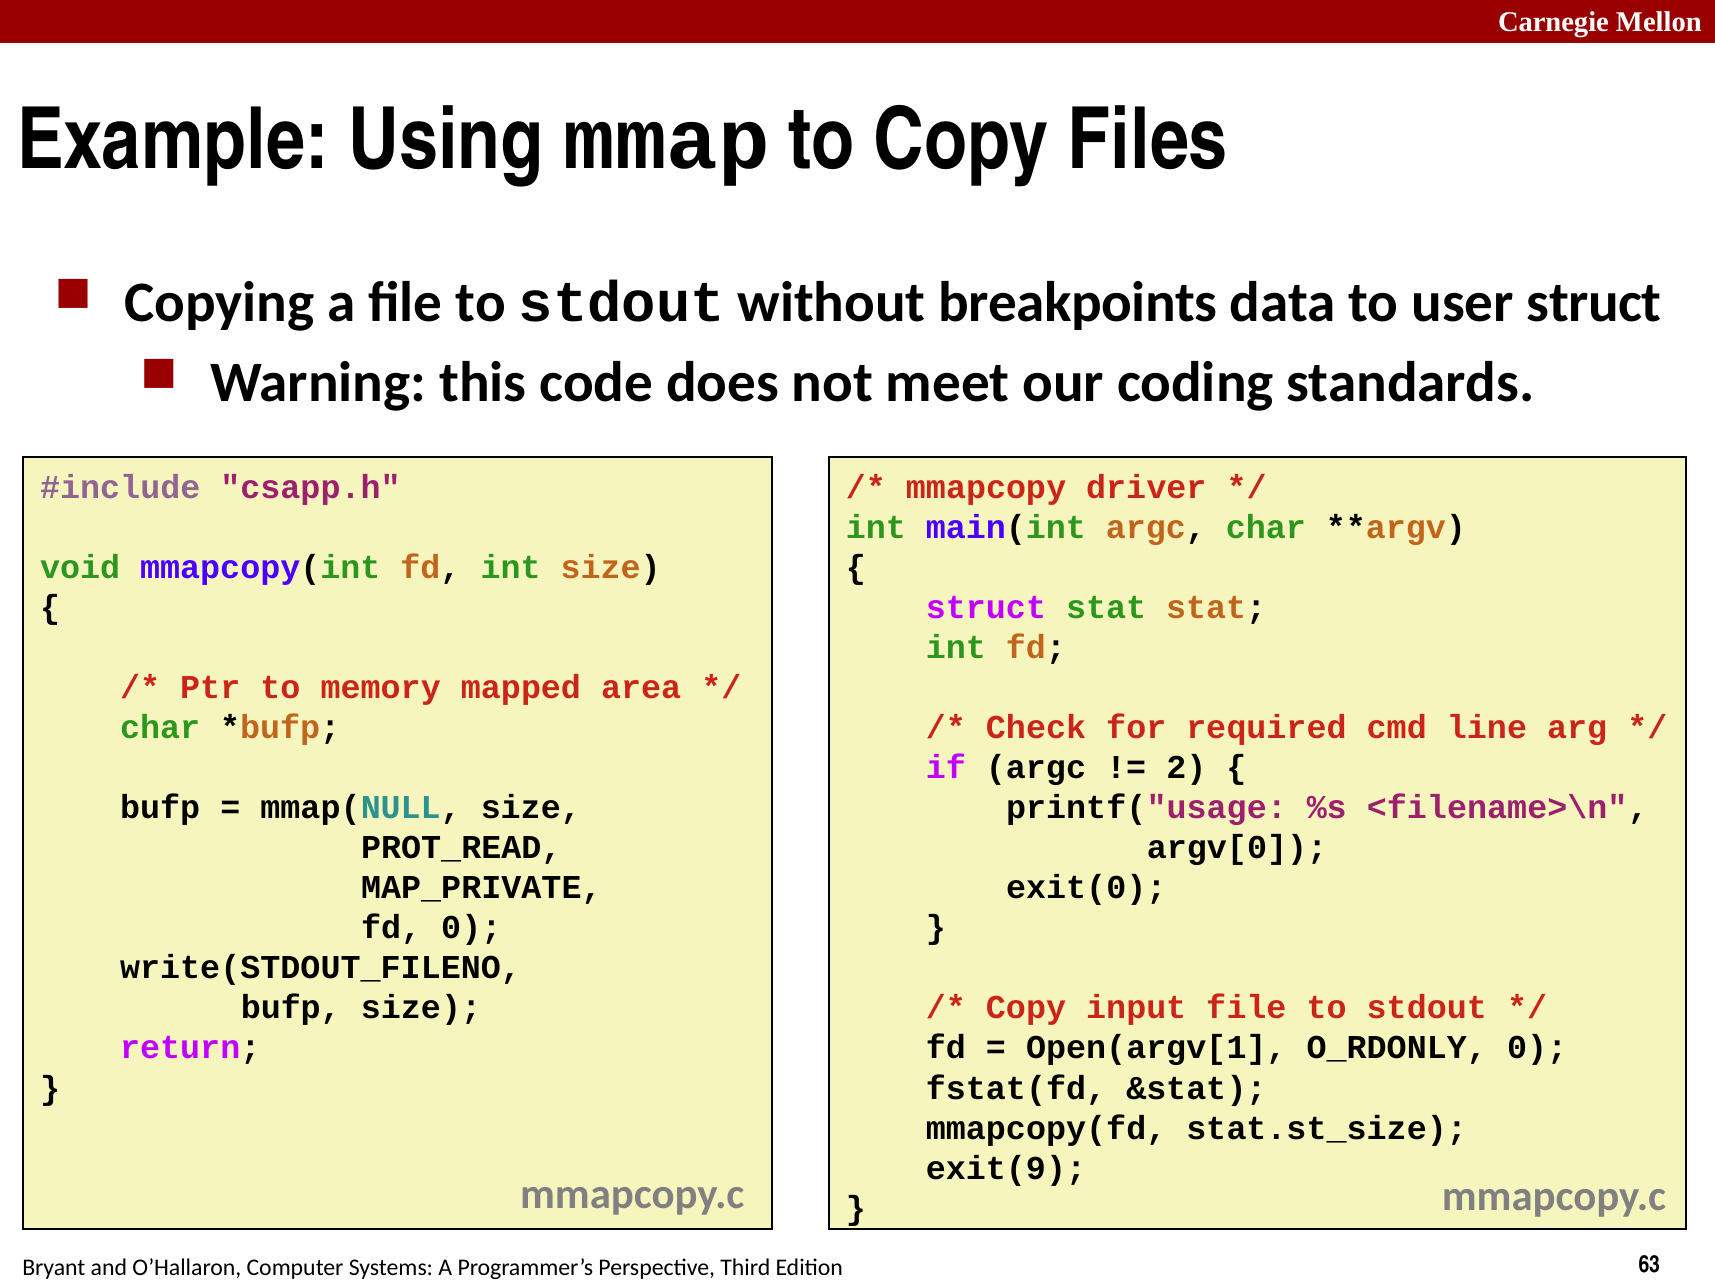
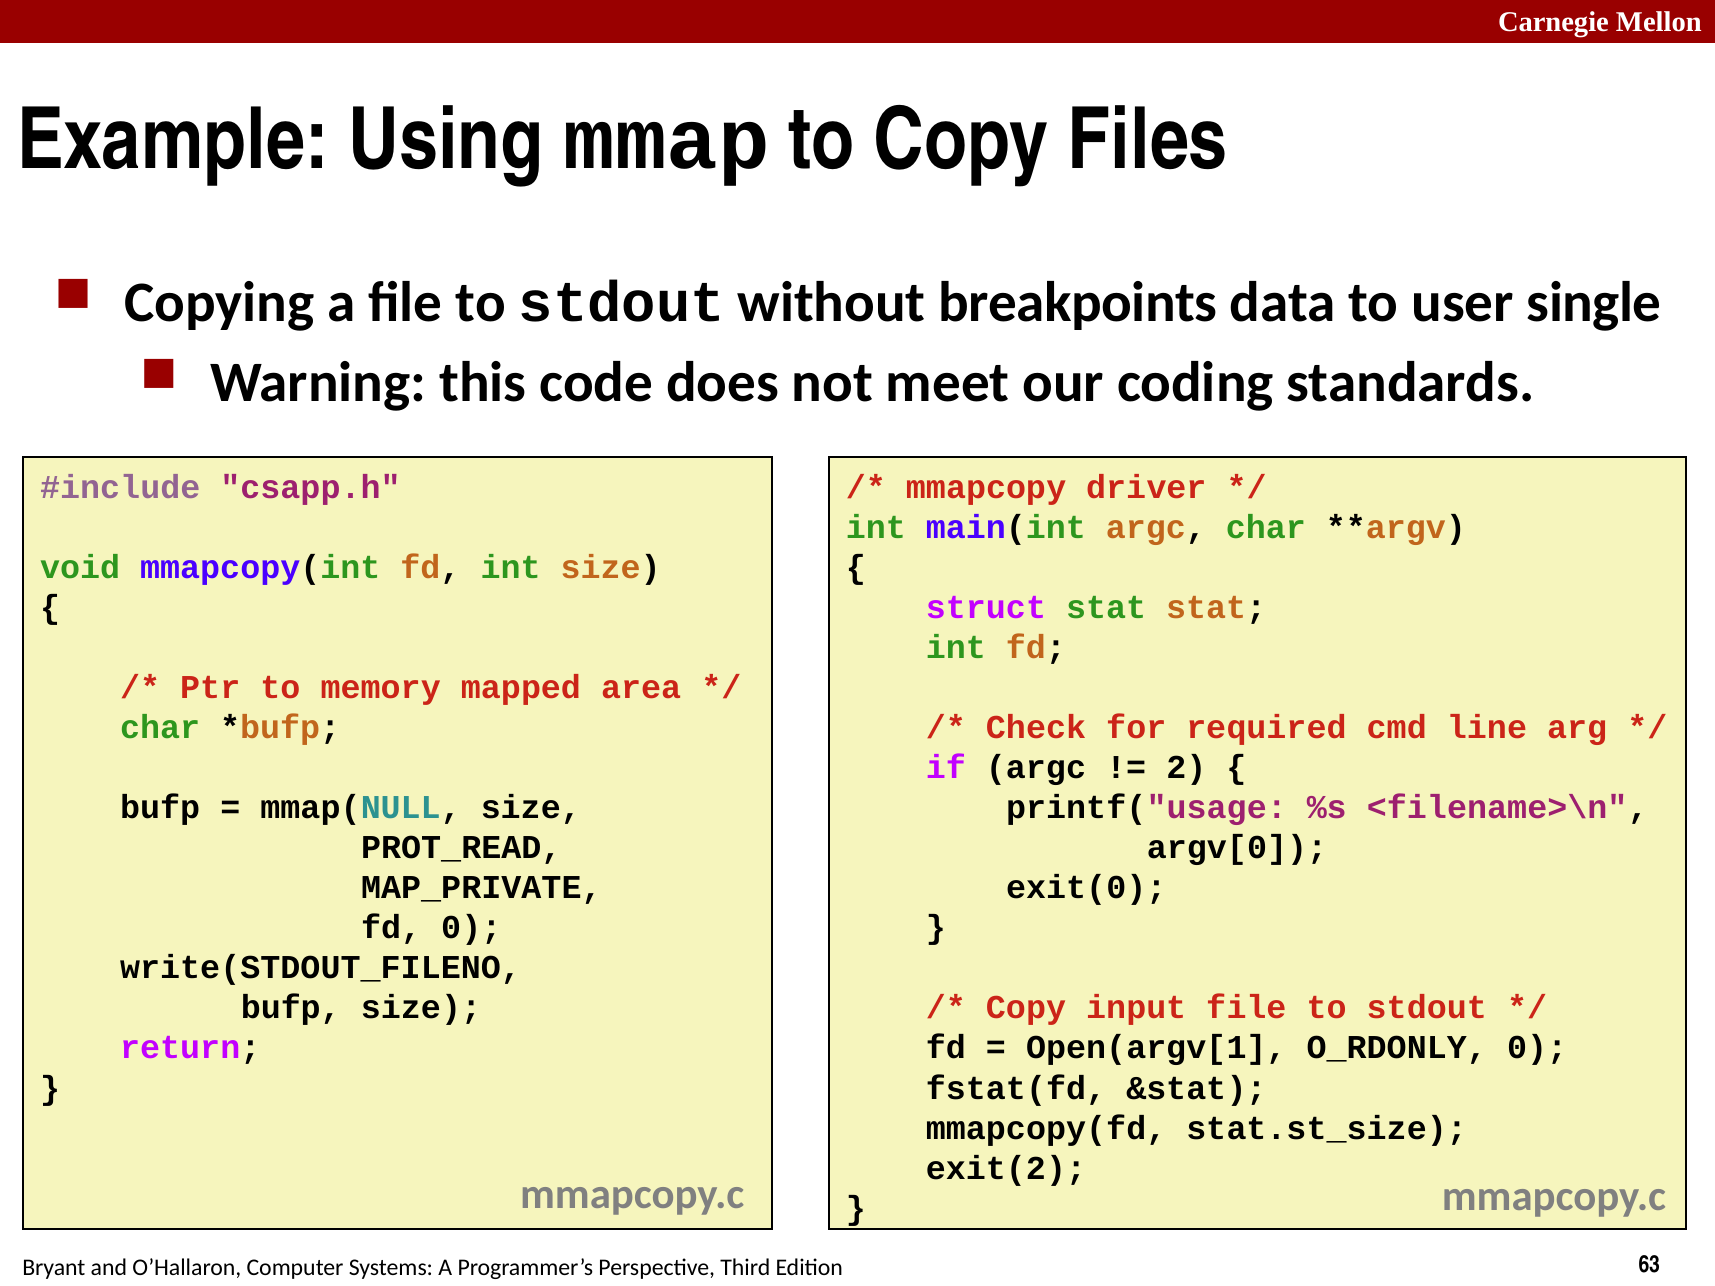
user struct: struct -> single (1594, 302)
exit(9: exit(9 -> exit(2 (1006, 1168)
